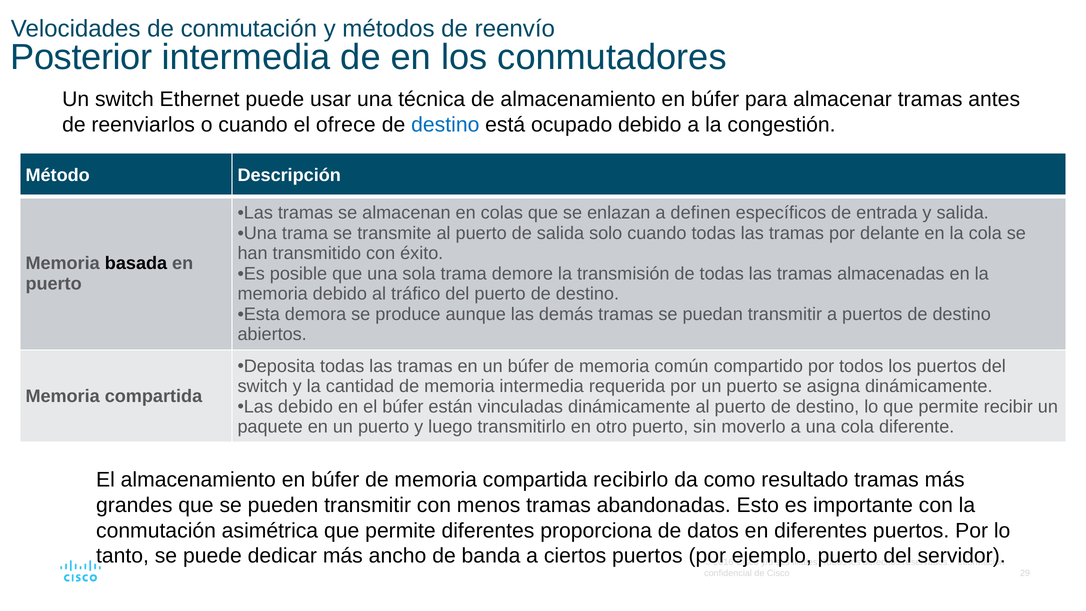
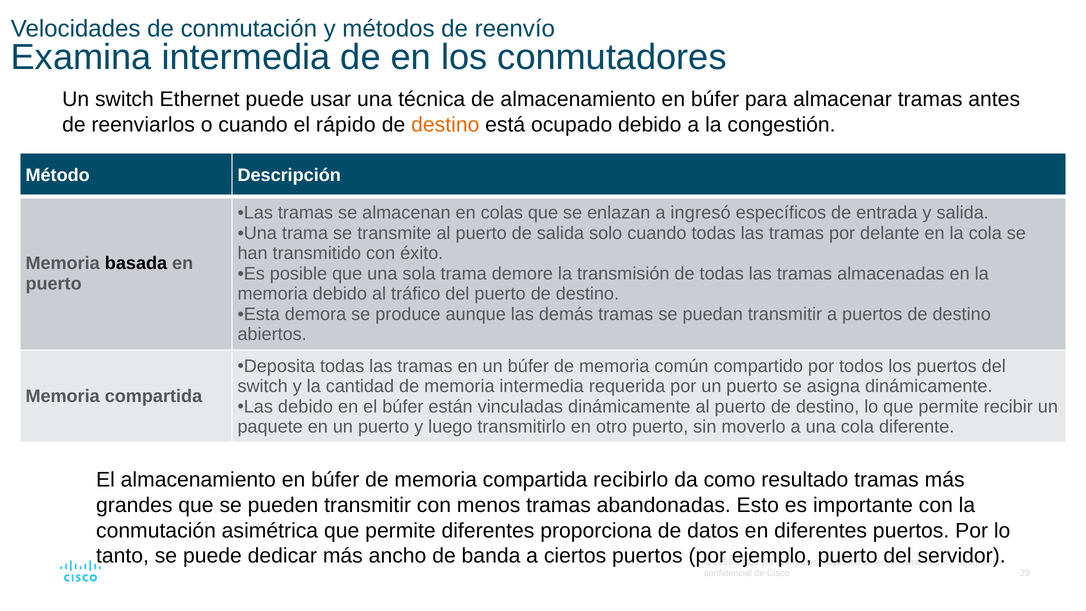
Posterior: Posterior -> Examina (81, 57)
ofrece: ofrece -> rápido (346, 125)
destino colour: blue -> orange (445, 125)
definen: definen -> ingresó (701, 213)
